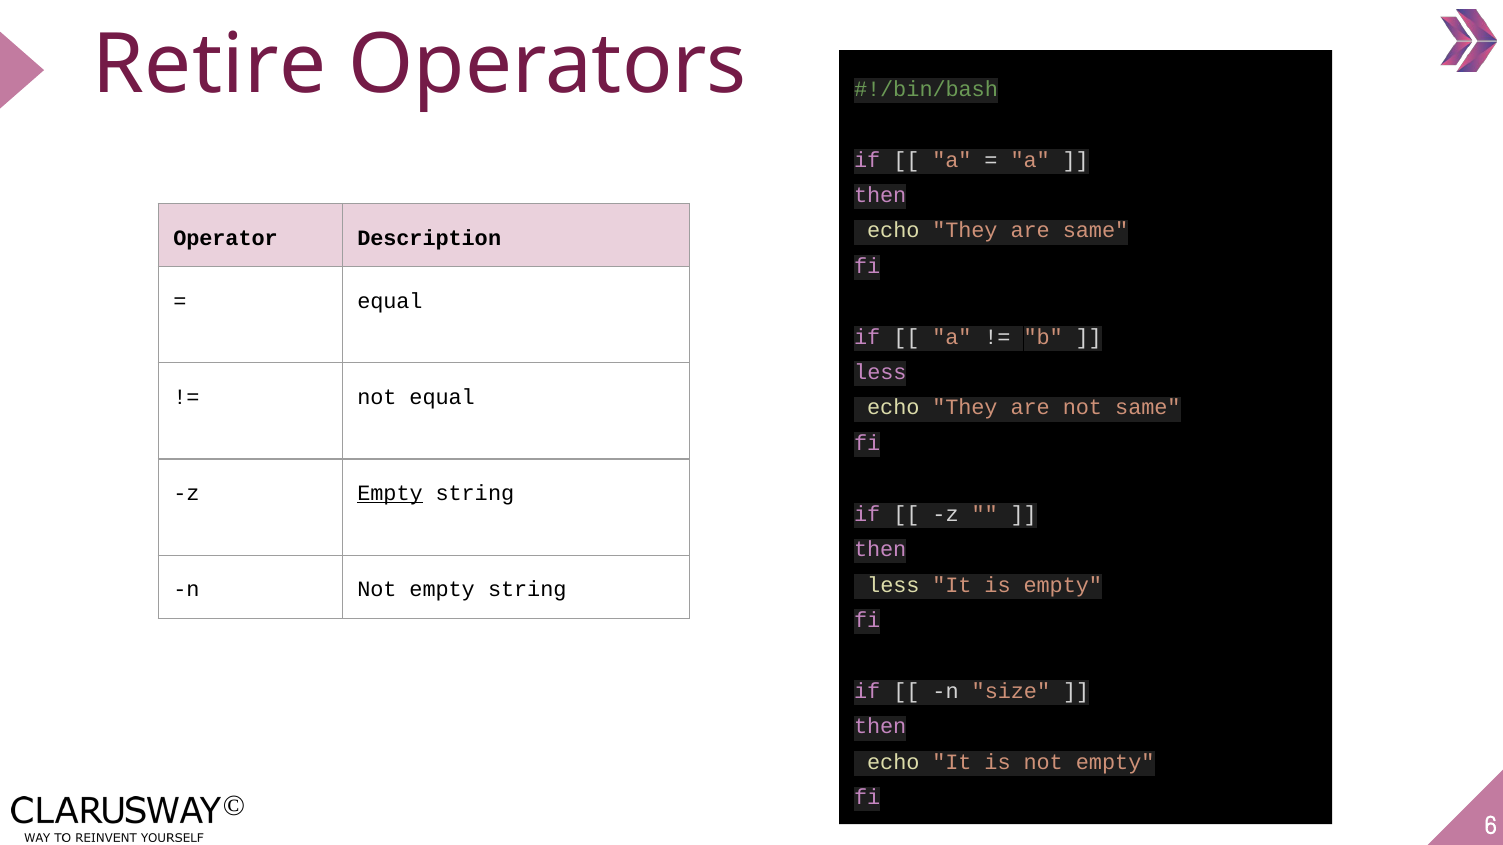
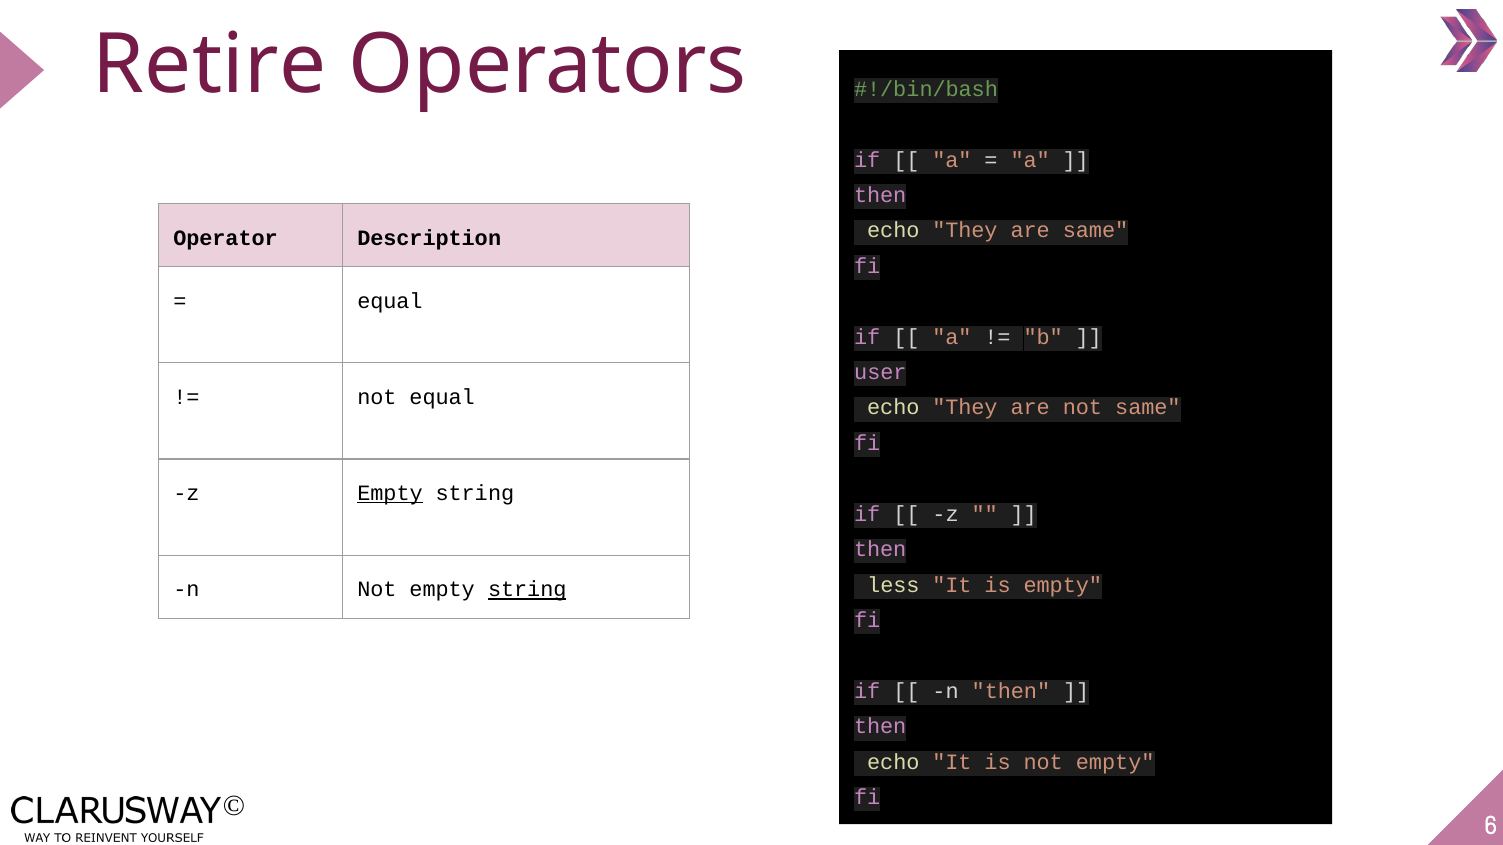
less: less -> user (880, 373)
string underline: none -> present (527, 590)
n size: size -> then (1011, 692)
